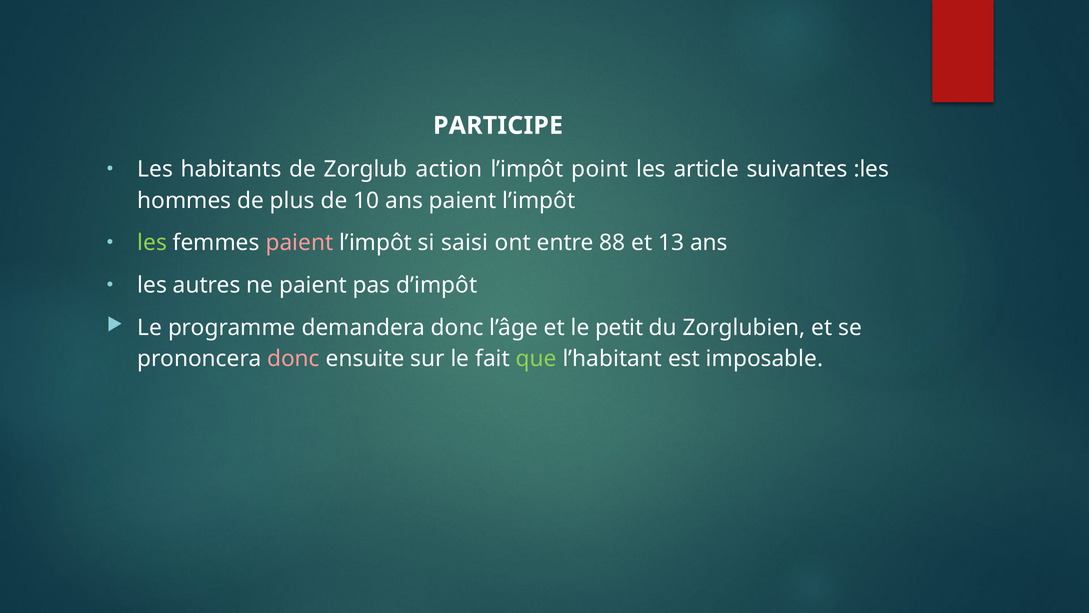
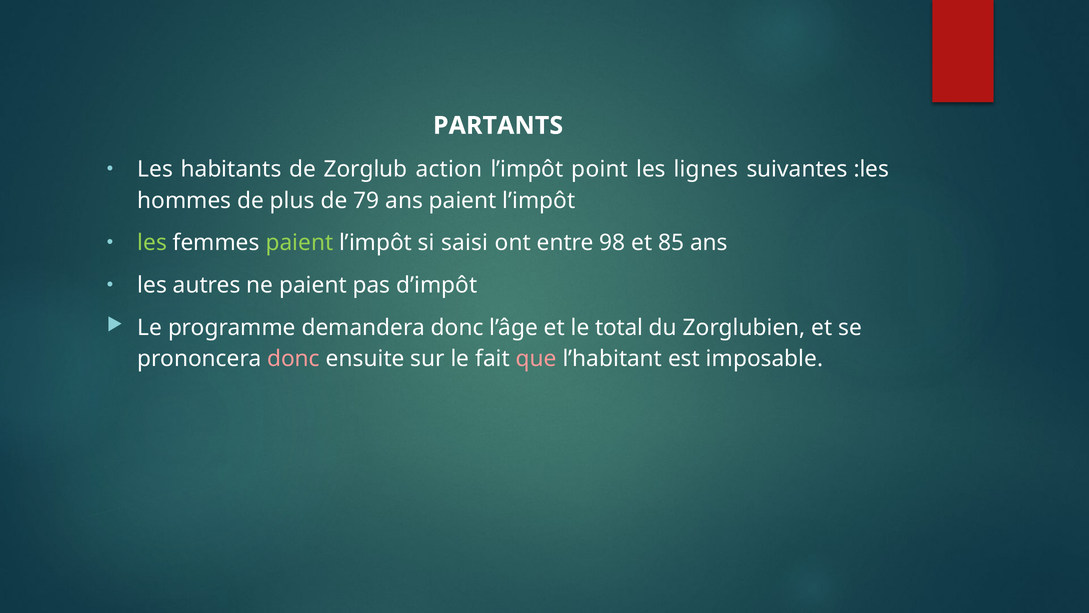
PARTICIPE: PARTICIPE -> PARTANTS (498, 126)
article: article -> lignes (706, 169)
10: 10 -> 79 (366, 200)
paient colour: pink -> light green (299, 243)
88: 88 -> 98 (612, 243)
13: 13 -> 85 (671, 243)
petit: petit -> total (619, 328)
que colour: light green -> pink (536, 359)
